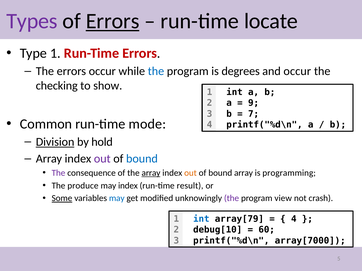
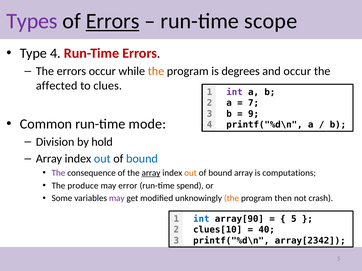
locate: locate -> scope (271, 21)
Type 1: 1 -> 4 (55, 53)
the colour: blue -> orange (156, 71)
checking: checking -> affected (57, 86)
show: show -> clues (108, 86)
int colour: black -> purple (235, 92)
9: 9 -> 7 (254, 103)
7: 7 -> 9 (254, 114)
Division underline: present -> none (55, 142)
out colour: purple -> blue (102, 159)
programming: programming -> computations (289, 173)
may index: index -> error (128, 186)
result: result -> spend (190, 186)
Some underline: present -> none (62, 199)
may colour: blue -> purple (117, 199)
the colour: purple -> orange (232, 199)
view: view -> then (283, 199)
array[79: array[79 -> array[90 (239, 219)
4: 4 -> 5 (294, 219)
debug[10: debug[10 -> clues[10 (218, 230)
60: 60 -> 40 (267, 230)
array[7000: array[7000 -> array[2342 (310, 241)
